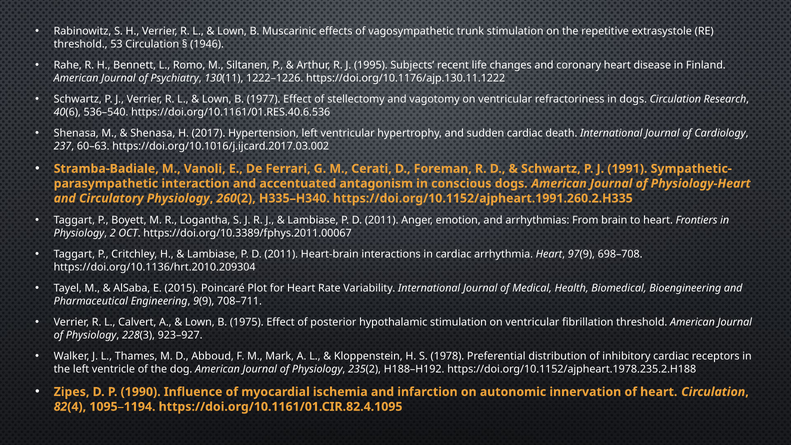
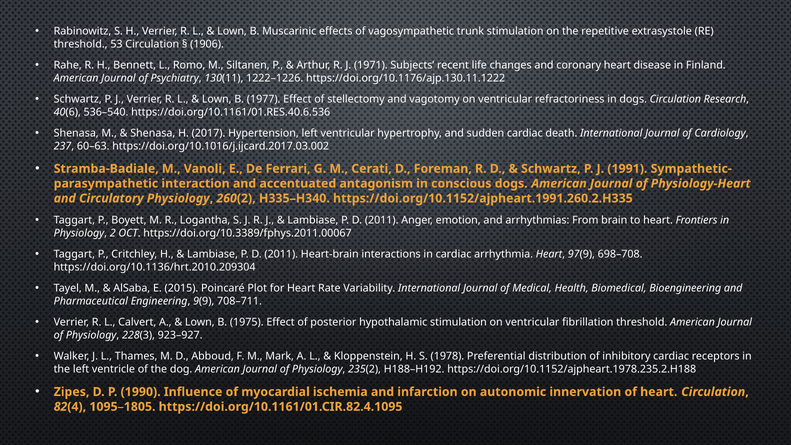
1946: 1946 -> 1906 (207, 44)
1995: 1995 -> 1971 (371, 65)
1095–1194: 1095–1194 -> 1095–1805 (122, 407)
